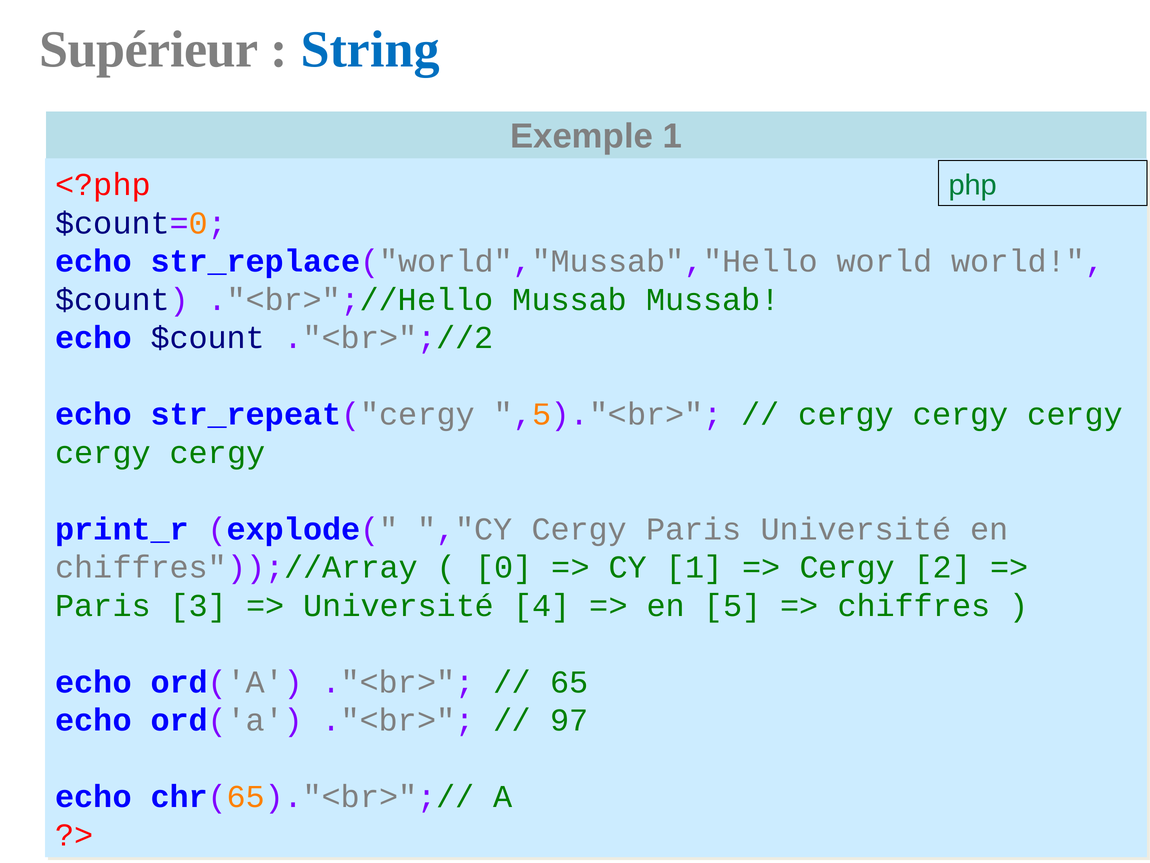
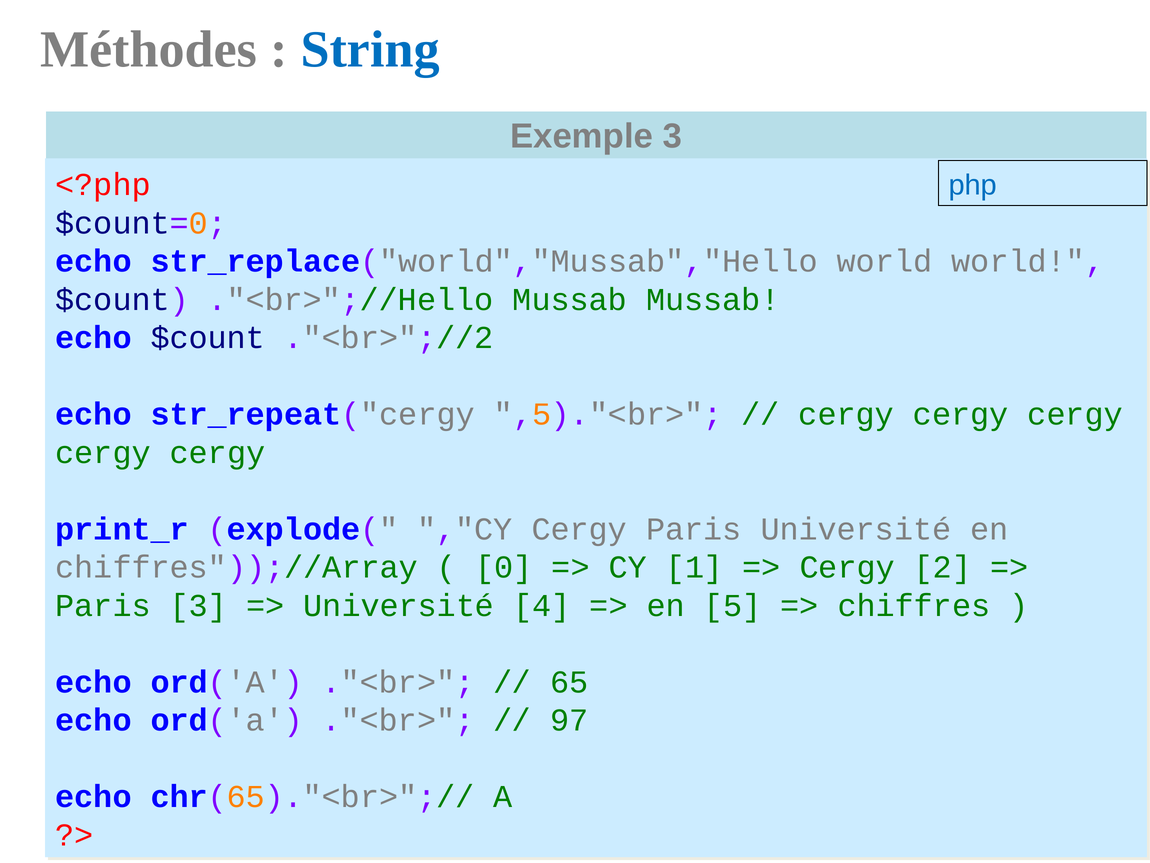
Supérieur: Supérieur -> Méthodes (149, 49)
Exemple 1: 1 -> 3 (672, 136)
php colour: green -> blue (973, 185)
